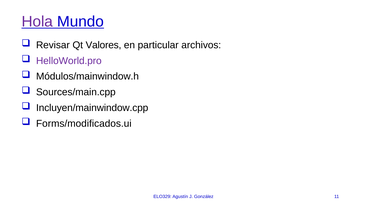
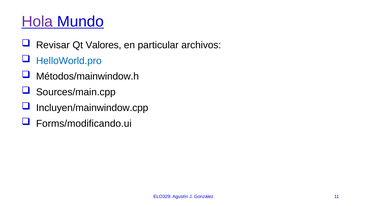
HelloWorld.pro colour: purple -> blue (69, 61)
Módulos/mainwindow.h: Módulos/mainwindow.h -> Métodos/mainwindow.h (87, 77)
Forms/modificados.ui: Forms/modificados.ui -> Forms/modificando.ui (84, 124)
